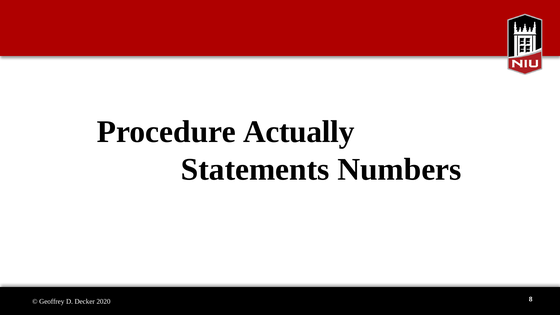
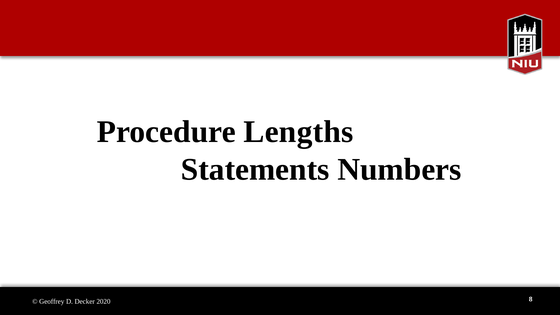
Actually: Actually -> Lengths (298, 132)
